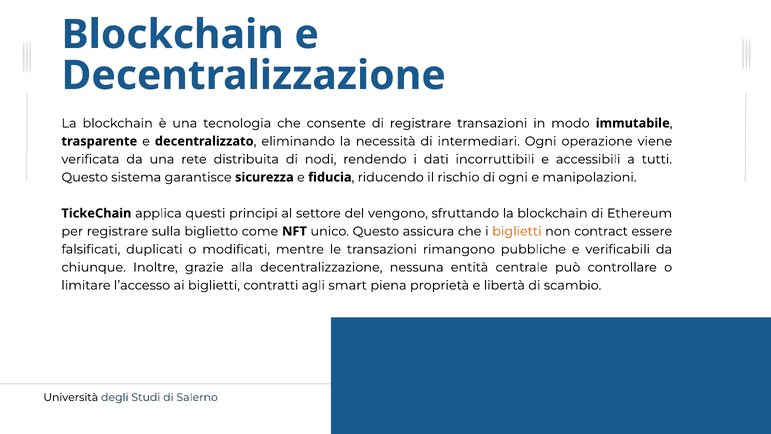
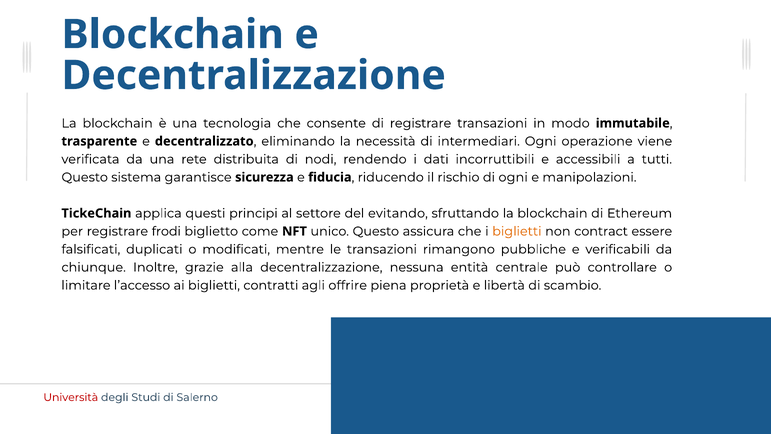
vengono: vengono -> evitando (398, 213)
sulla: sulla -> frodi (166, 231)
smart: smart -> offrire (348, 285)
Università colour: black -> red (71, 397)
